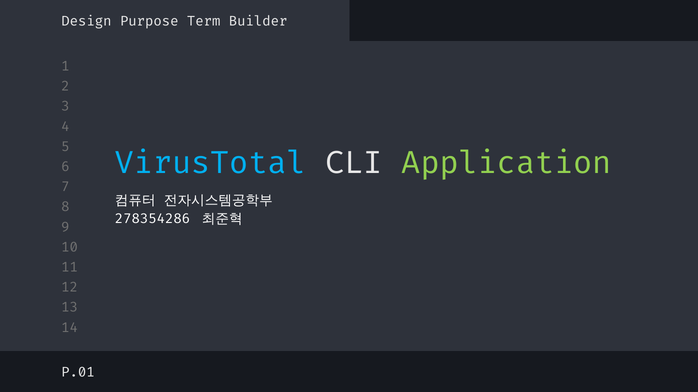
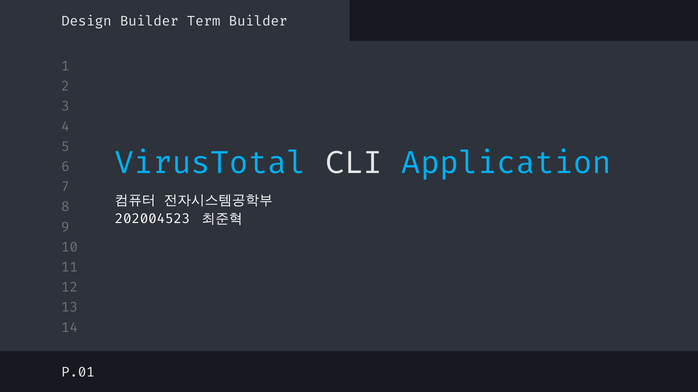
Design Purpose: Purpose -> Builder (149, 21)
Application colour: light green -> light blue (506, 163)
278354286: 278354286 -> 202004523 (152, 219)
